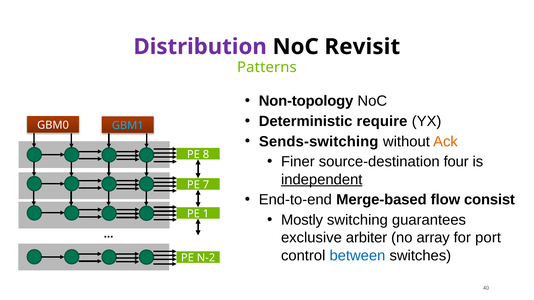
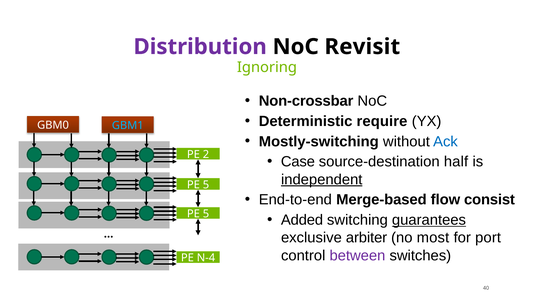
Patterns: Patterns -> Ignoring (267, 68)
Non-topology: Non-topology -> Non-crossbar (306, 101)
Sends-switching: Sends-switching -> Mostly-switching (319, 142)
Ack colour: orange -> blue (445, 142)
8: 8 -> 2 (206, 155)
Finer: Finer -> Case (298, 162)
four: four -> half (456, 162)
7: 7 -> 5 (206, 185)
1: 1 -> 5 (206, 214)
Mostly: Mostly -> Added (302, 220)
guarantees underline: none -> present (429, 220)
array: array -> most (433, 238)
between colour: blue -> purple (357, 256)
N-2: N-2 -> N-4 (206, 258)
